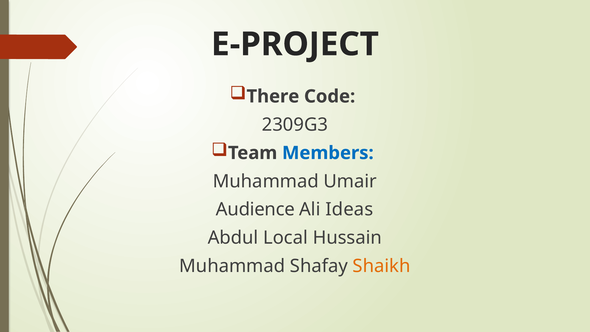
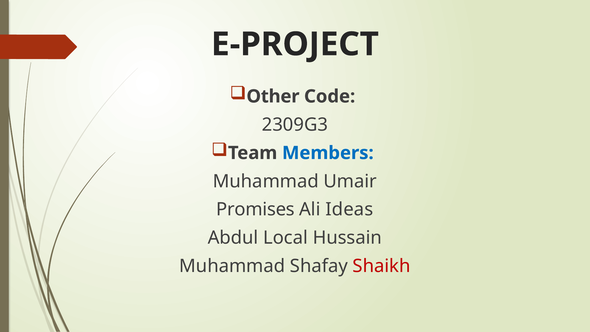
There: There -> Other (273, 96)
Audience: Audience -> Promises (255, 209)
Shaikh colour: orange -> red (382, 266)
